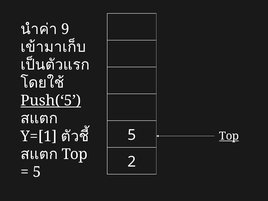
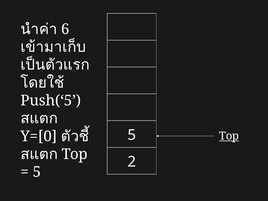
9: 9 -> 6 (65, 29)
Push(‘5 underline: present -> none (51, 101)
Y=[1: Y=[1 -> Y=[0 (39, 136)
